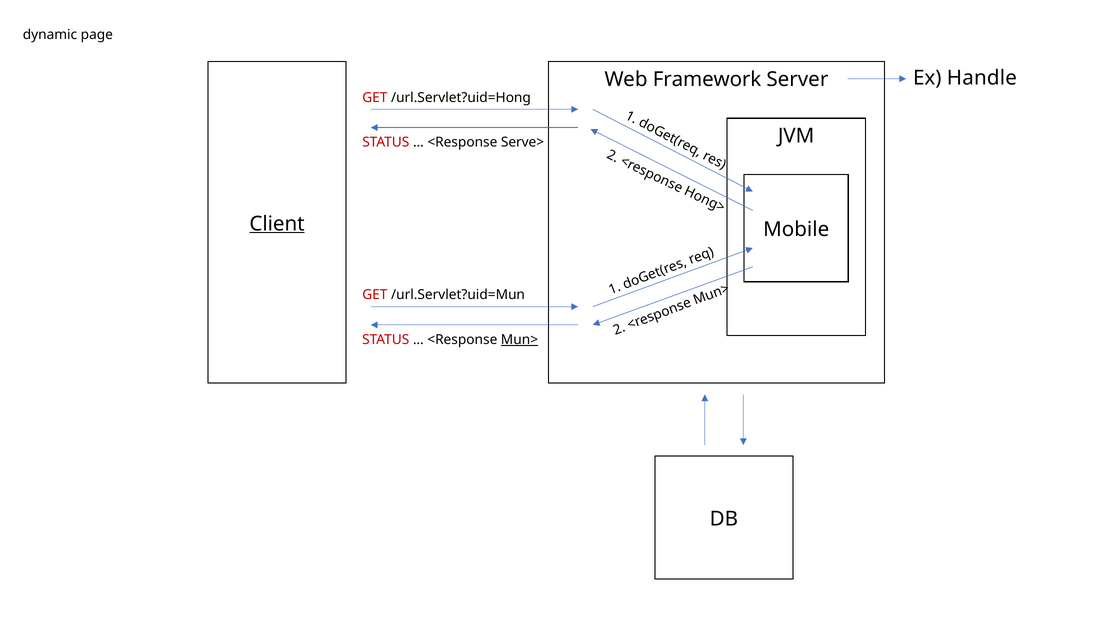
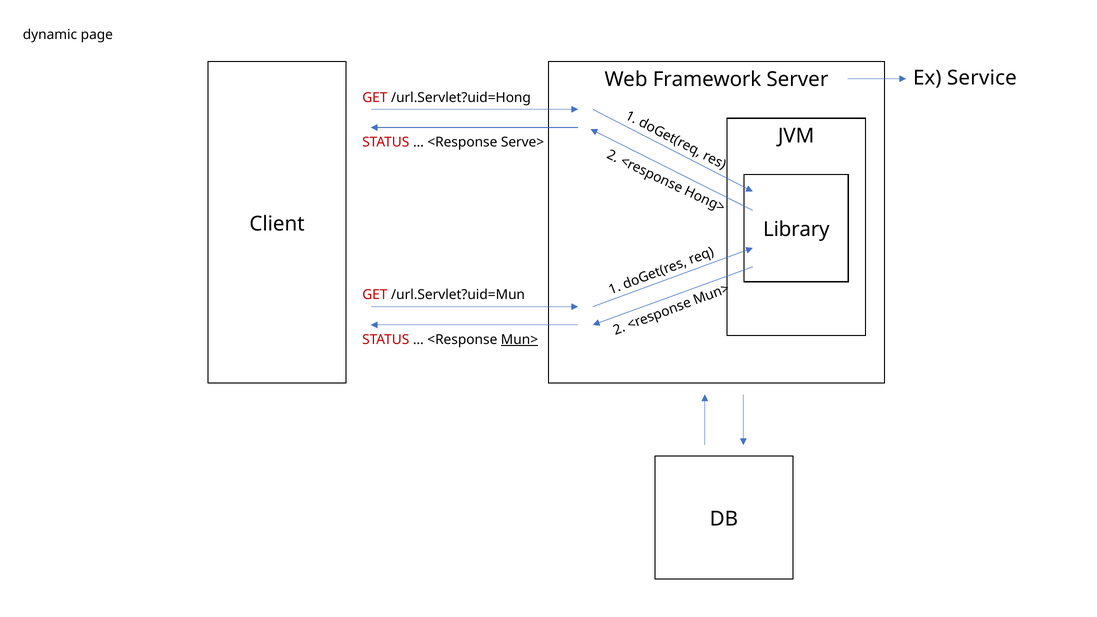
Handle: Handle -> Service (982, 78)
Client underline: present -> none (277, 224)
Mobile: Mobile -> Library (796, 230)
